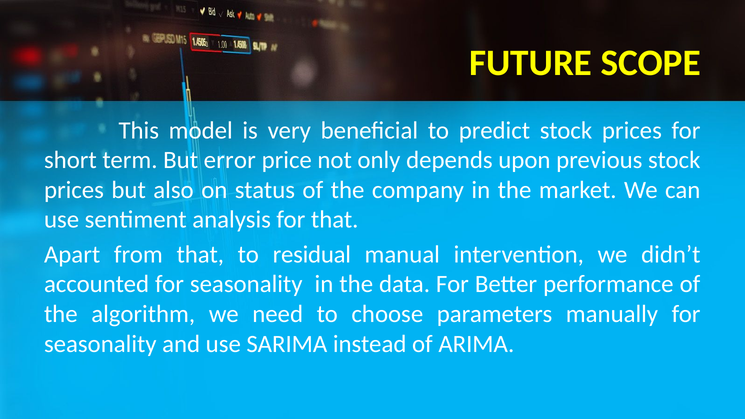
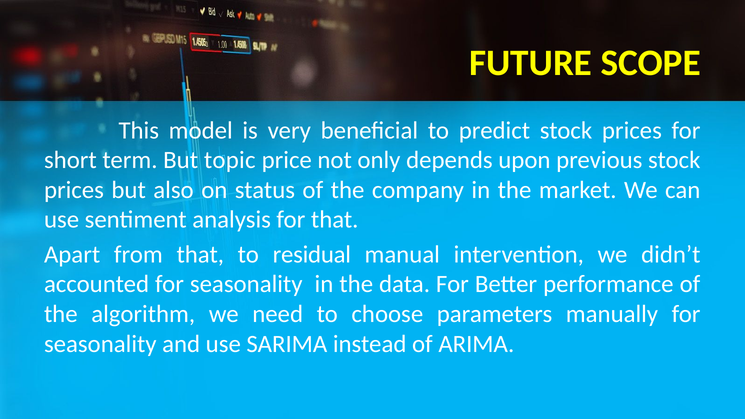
error: error -> topic (230, 160)
